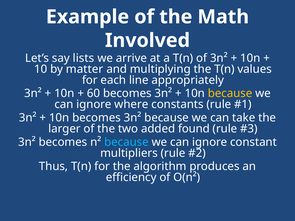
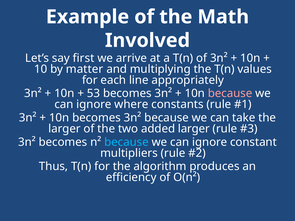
lists: lists -> first (84, 58)
60: 60 -> 53 (93, 93)
because colour: yellow -> pink (230, 93)
added found: found -> larger (194, 129)
